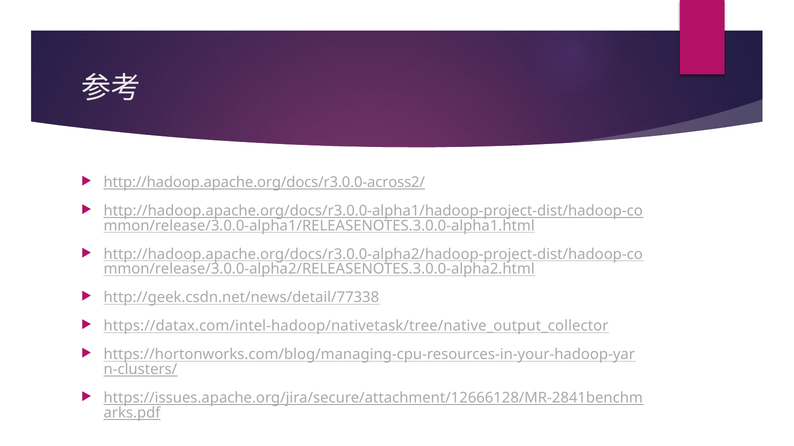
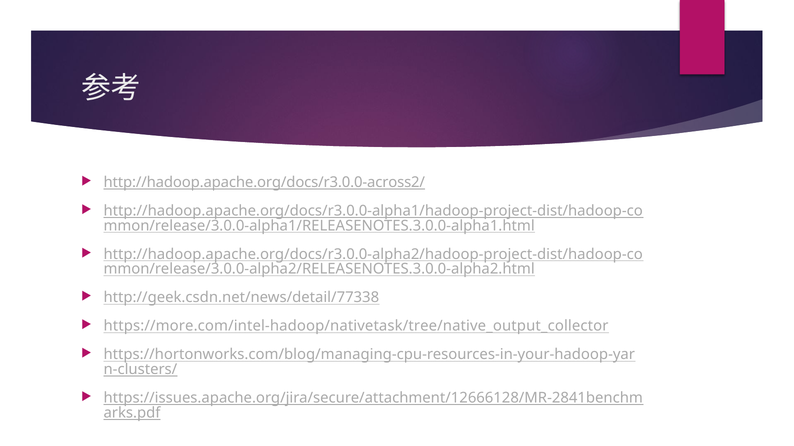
https://datax.com/intel-hadoop/nativetask/tree/native_output_collector: https://datax.com/intel-hadoop/nativetask/tree/native_output_collector -> https://more.com/intel-hadoop/nativetask/tree/native_output_collector (356, 326)
